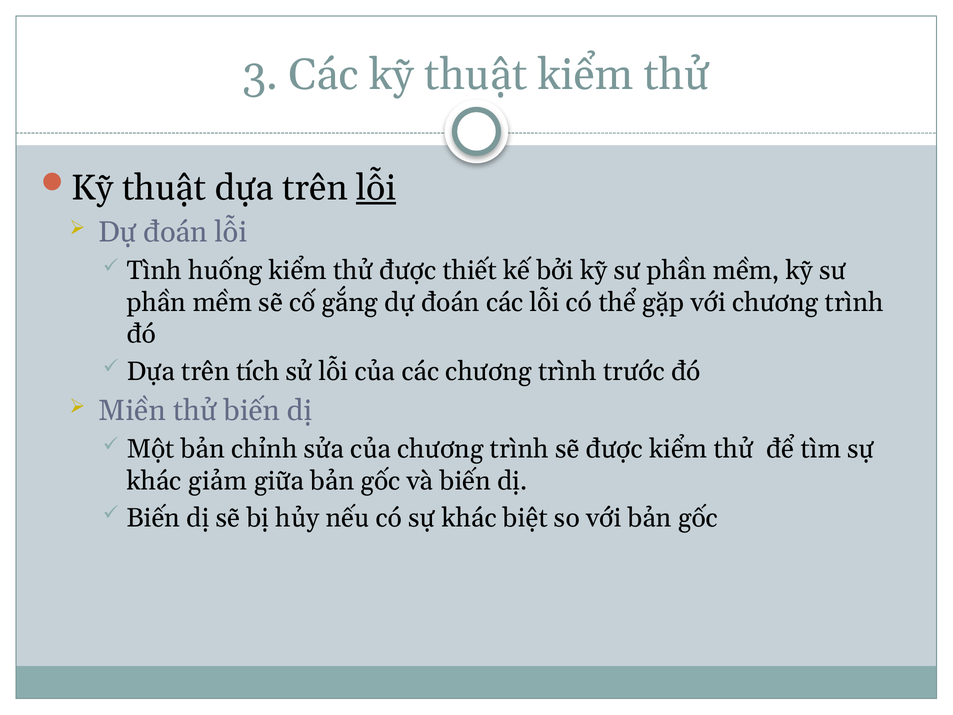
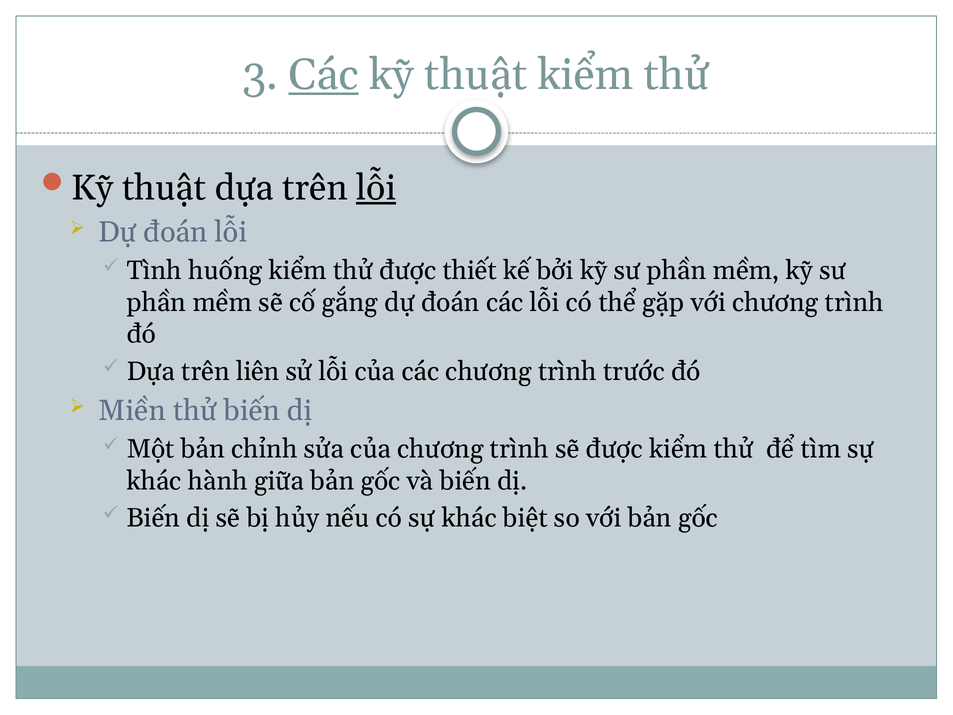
Các underline: none -> present (324, 75)
tích: tích -> liên (258, 371)
giảm: giảm -> hành (218, 481)
